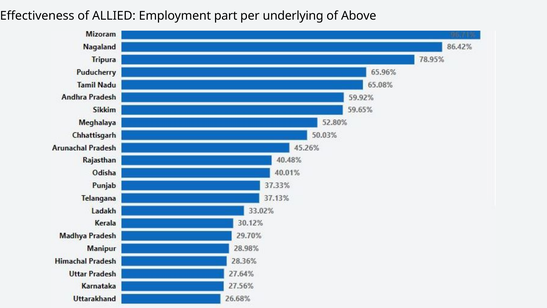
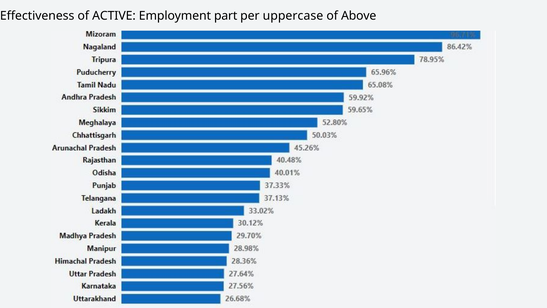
ALLIED: ALLIED -> ACTIVE (114, 16)
underlying: underlying -> uppercase (293, 16)
